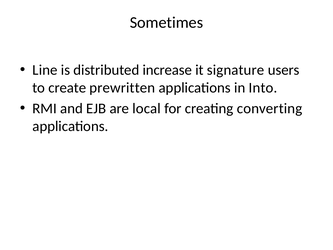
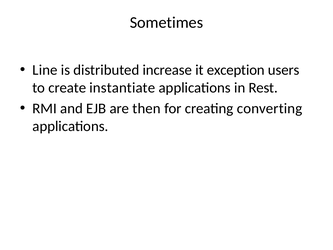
signature: signature -> exception (236, 70)
prewritten: prewritten -> instantiate (122, 88)
Into: Into -> Rest (263, 88)
local: local -> then (147, 108)
